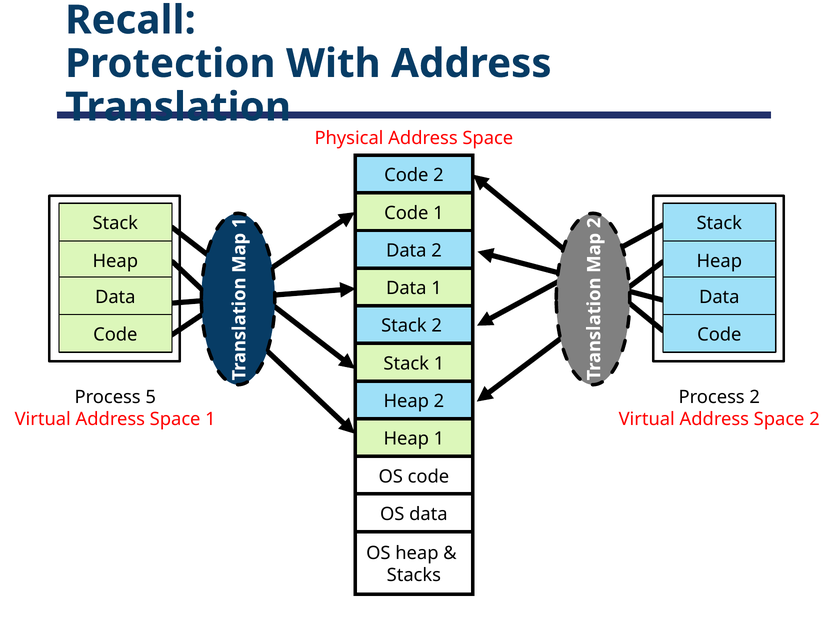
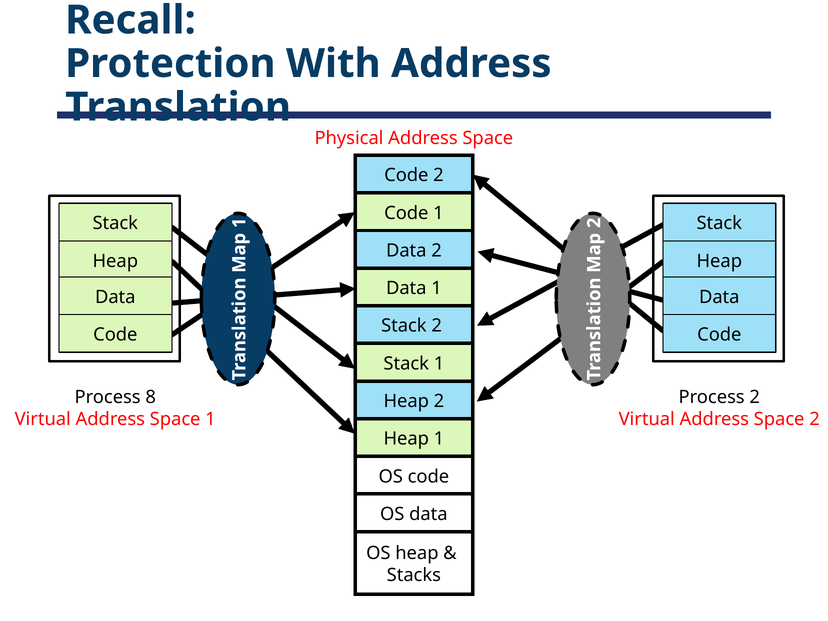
5: 5 -> 8 (151, 397)
